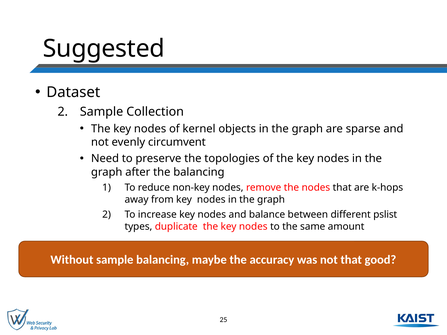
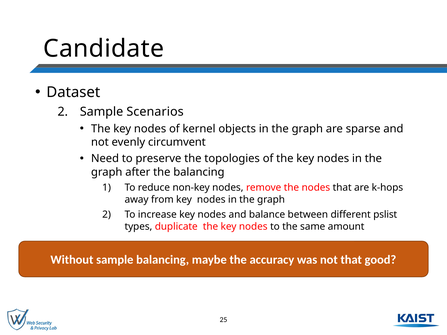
Suggested: Suggested -> Candidate (104, 49)
Collection: Collection -> Scenarios (155, 112)
